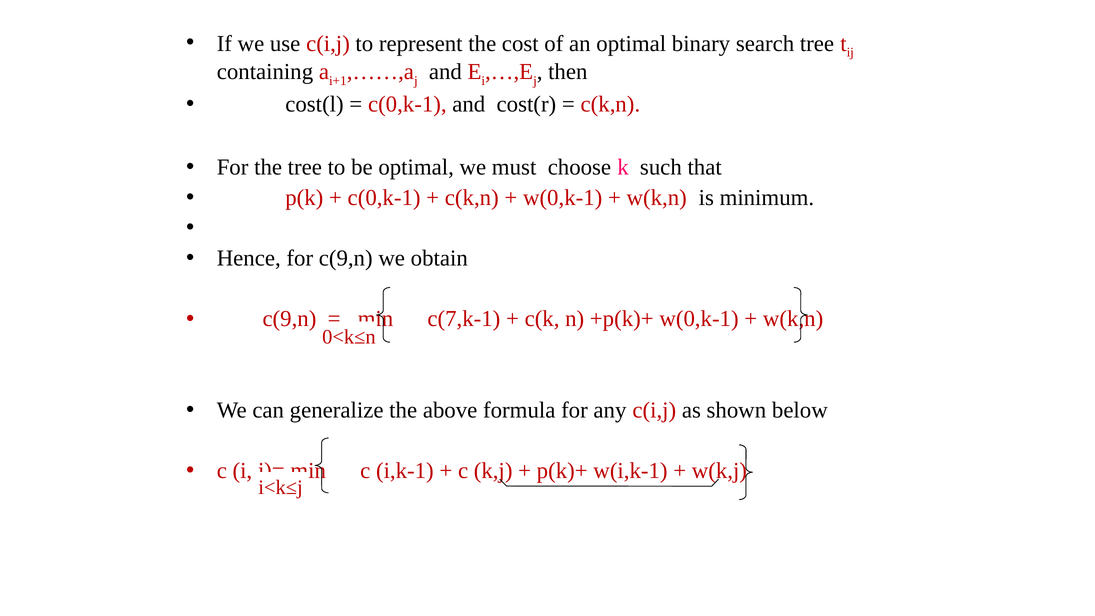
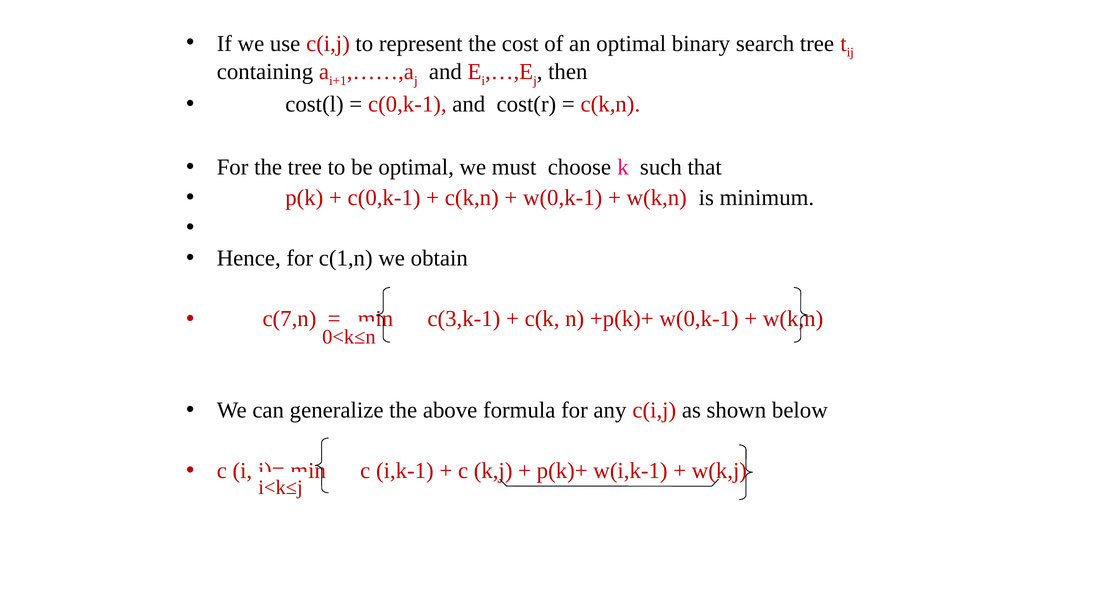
for c(9,n: c(9,n -> c(1,n (346, 258)
c(9,n: c(9,n -> c(7,n (289, 319)
c(7,k-1: c(7,k-1 -> c(3,k-1 (464, 319)
